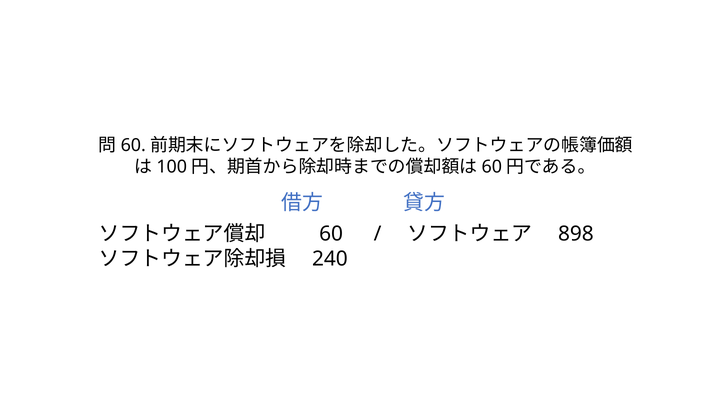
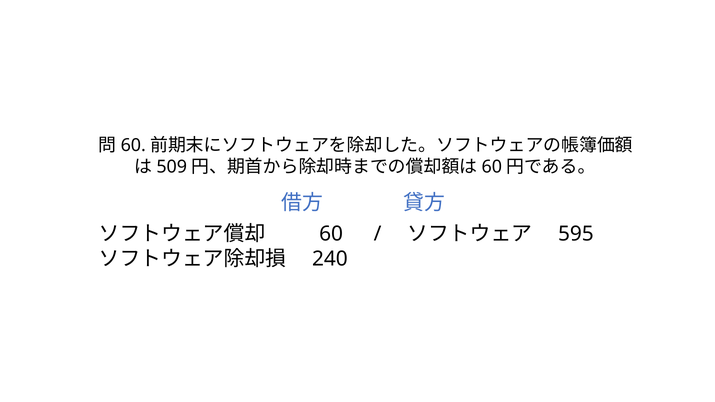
100: 100 -> 509 (172, 167)
898: 898 -> 595 (576, 234)
